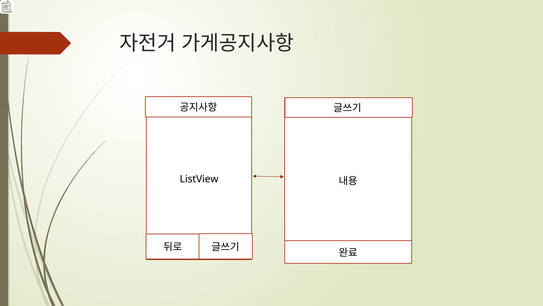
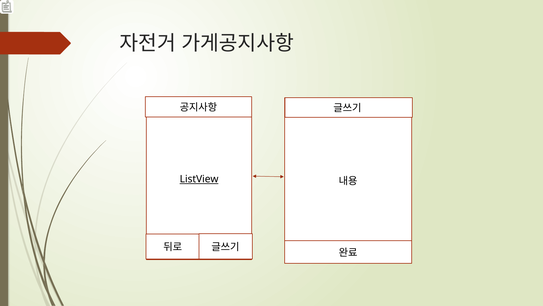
ListView underline: none -> present (199, 179)
